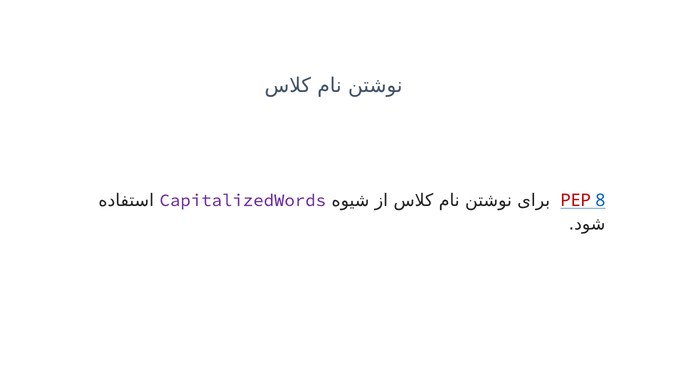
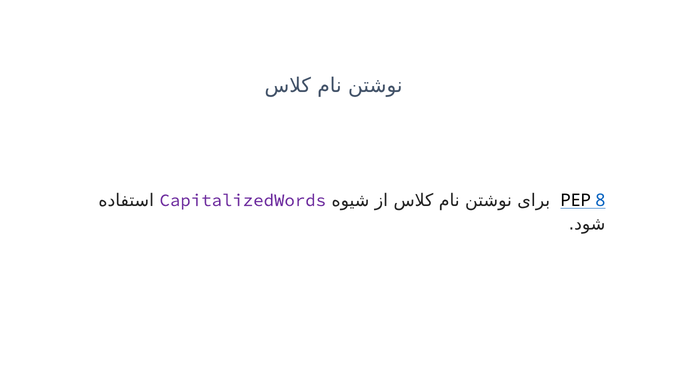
PEP colour: red -> black (576, 200)
